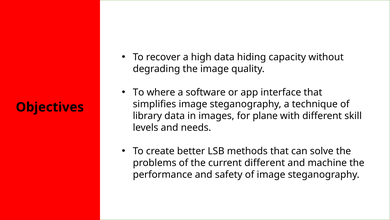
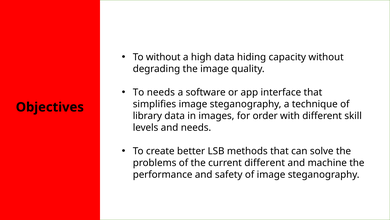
To recover: recover -> without (163, 57)
To where: where -> needs (161, 92)
plane: plane -> order (265, 116)
